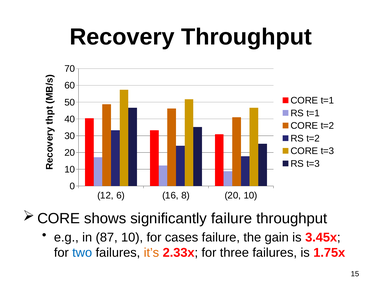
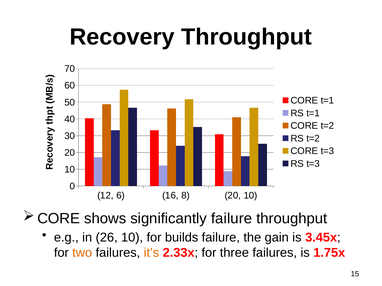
87: 87 -> 26 (107, 238)
cases: cases -> builds (182, 238)
two colour: blue -> orange (82, 253)
